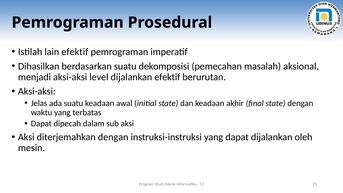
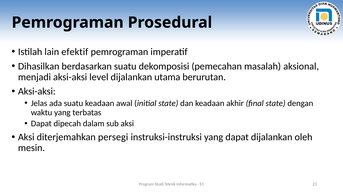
dijalankan efektif: efektif -> utama (167, 77)
diterjemahkan dengan: dengan -> persegi (113, 137)
